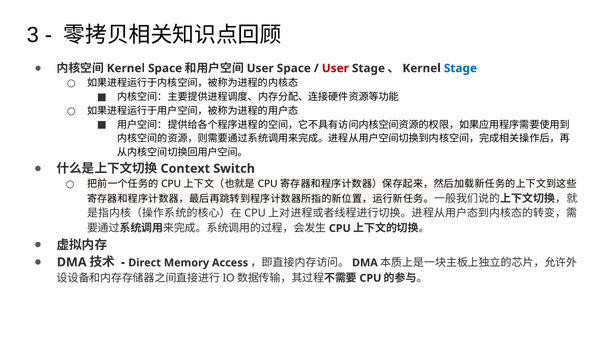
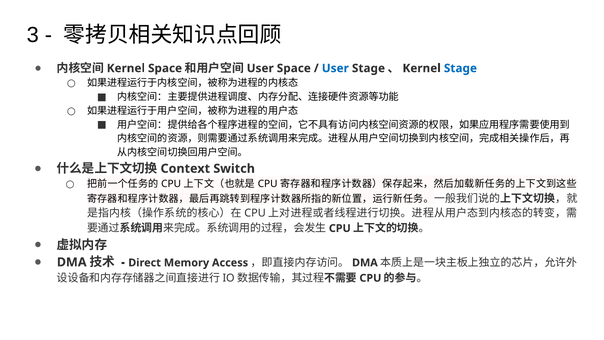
User colour: red -> blue (335, 68)
